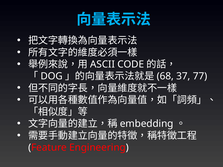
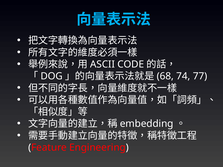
37: 37 -> 74 (183, 76)
